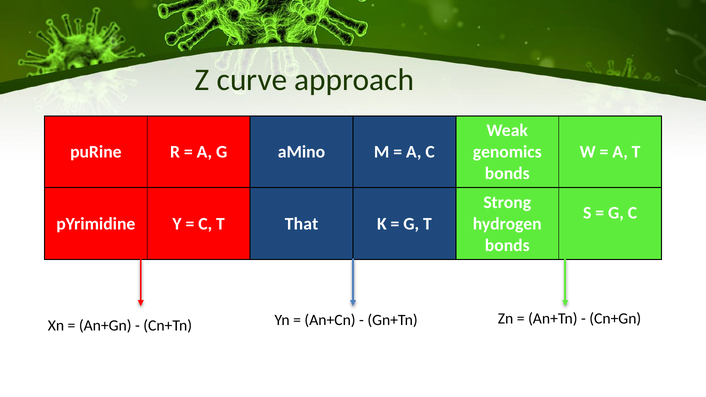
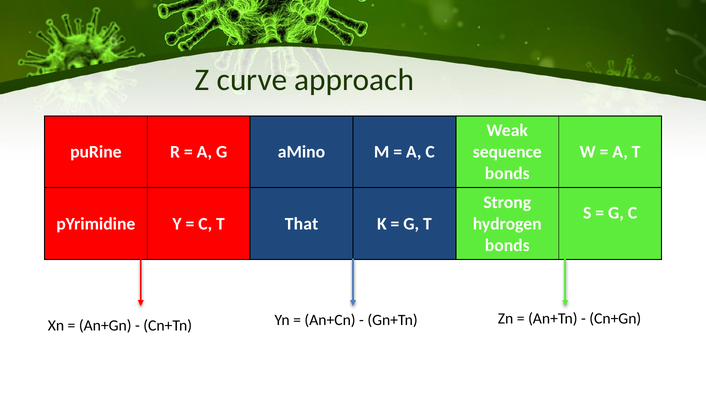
genomics: genomics -> sequence (507, 152)
